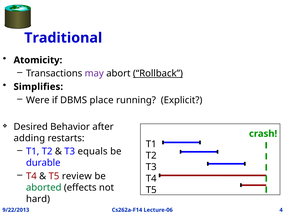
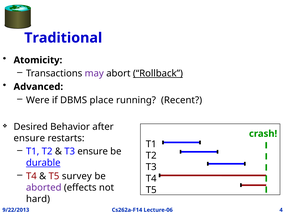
Simplifies: Simplifies -> Advanced (38, 87)
Explicit: Explicit -> Recent (182, 100)
adding: adding -> ensure (29, 138)
T3 equals: equals -> ensure (93, 151)
durable underline: none -> present (43, 163)
review: review -> survey (77, 176)
aborted colour: green -> purple (44, 187)
